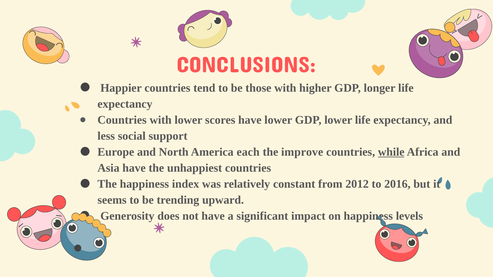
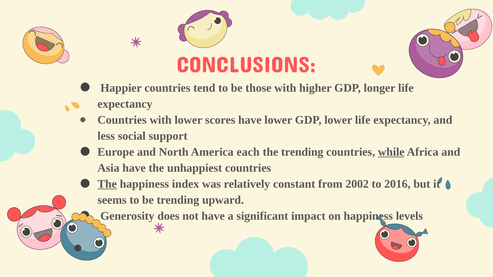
the improve: improve -> trending (302, 152)
The underline: none -> present (107, 184)
2012: 2012 -> 2002 (357, 184)
